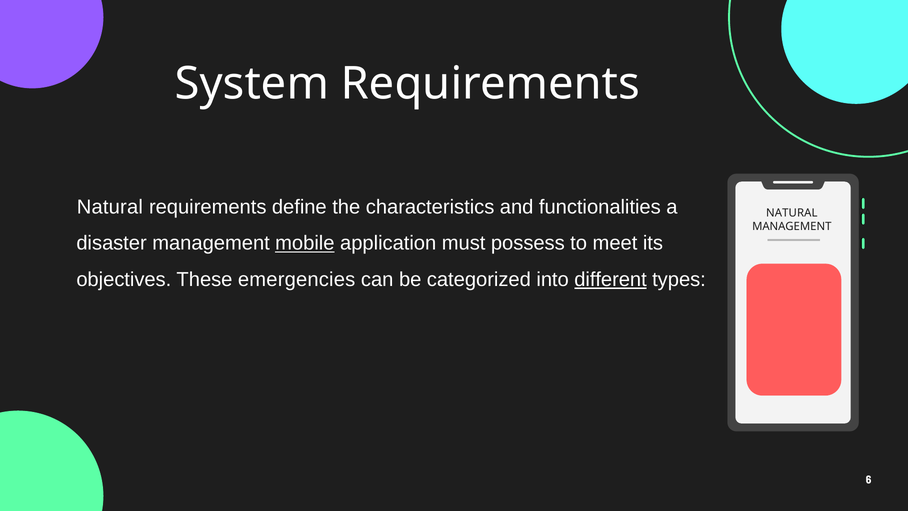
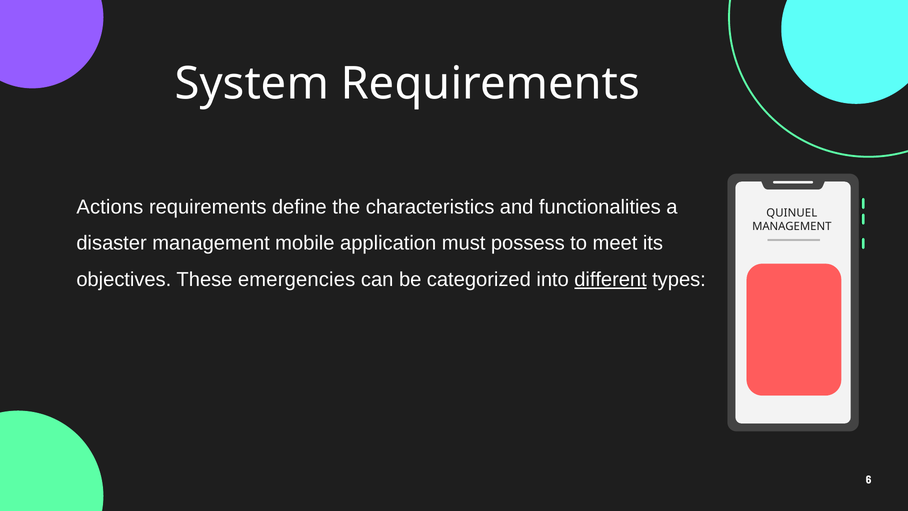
Natural: Natural -> Actions (110, 207)
NATURAL: NATURAL -> QUINUEL (792, 213)
mobile underline: present -> none (305, 243)
